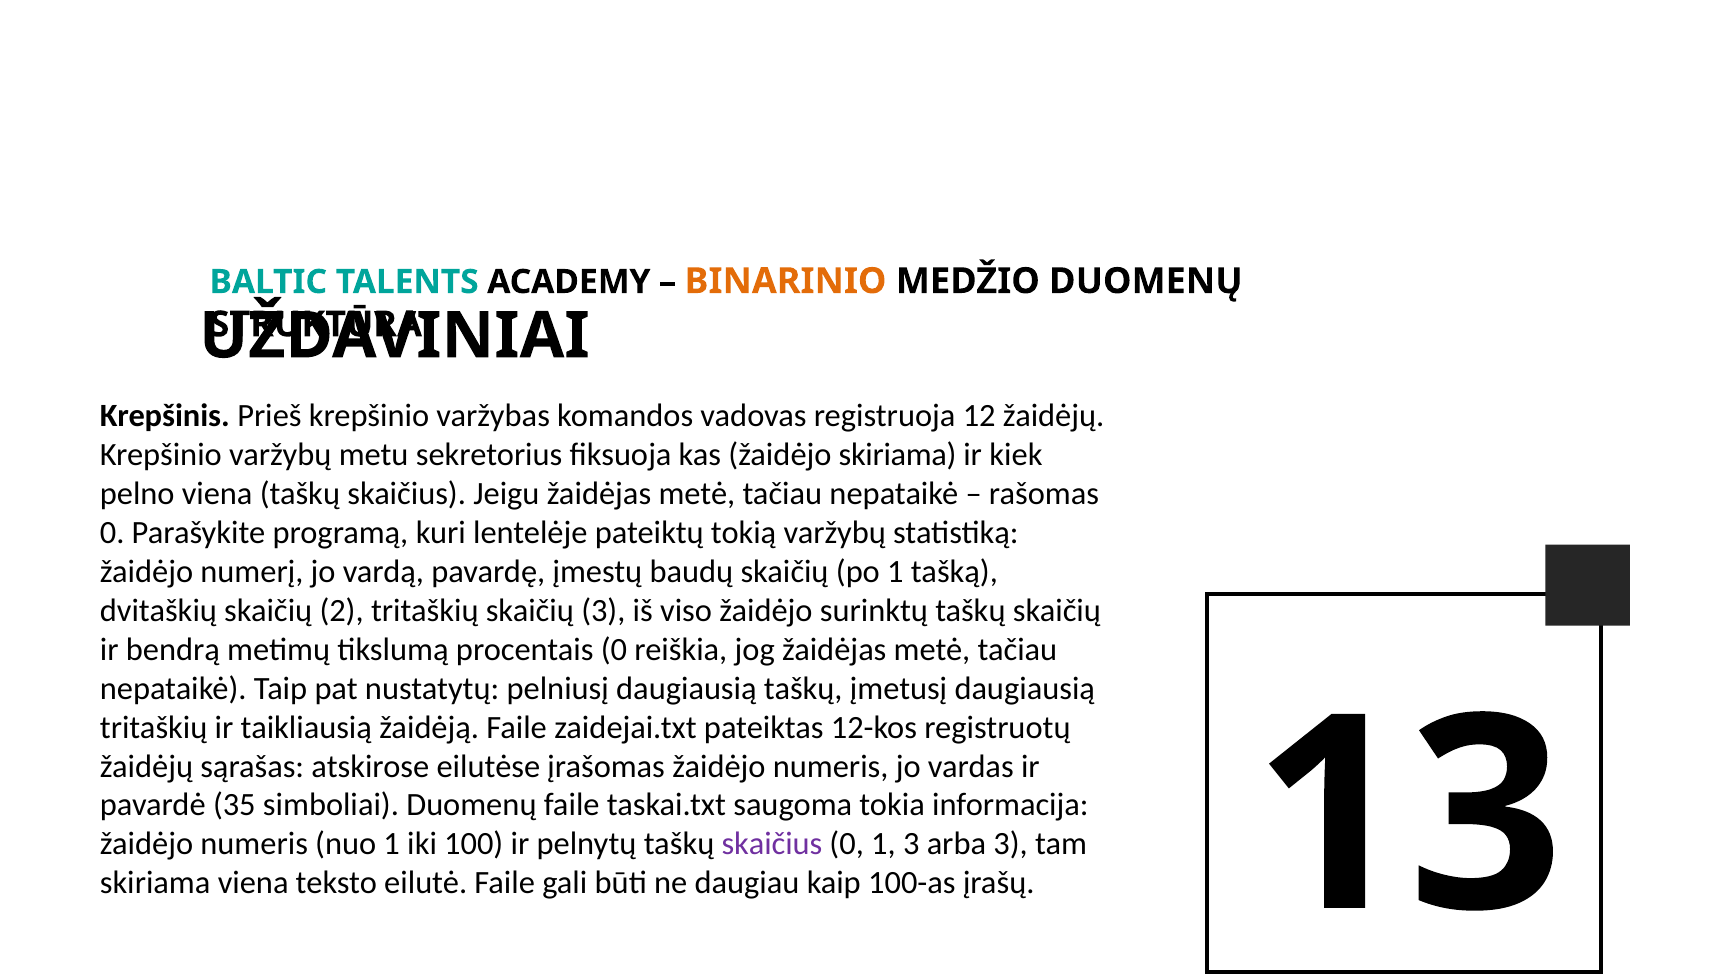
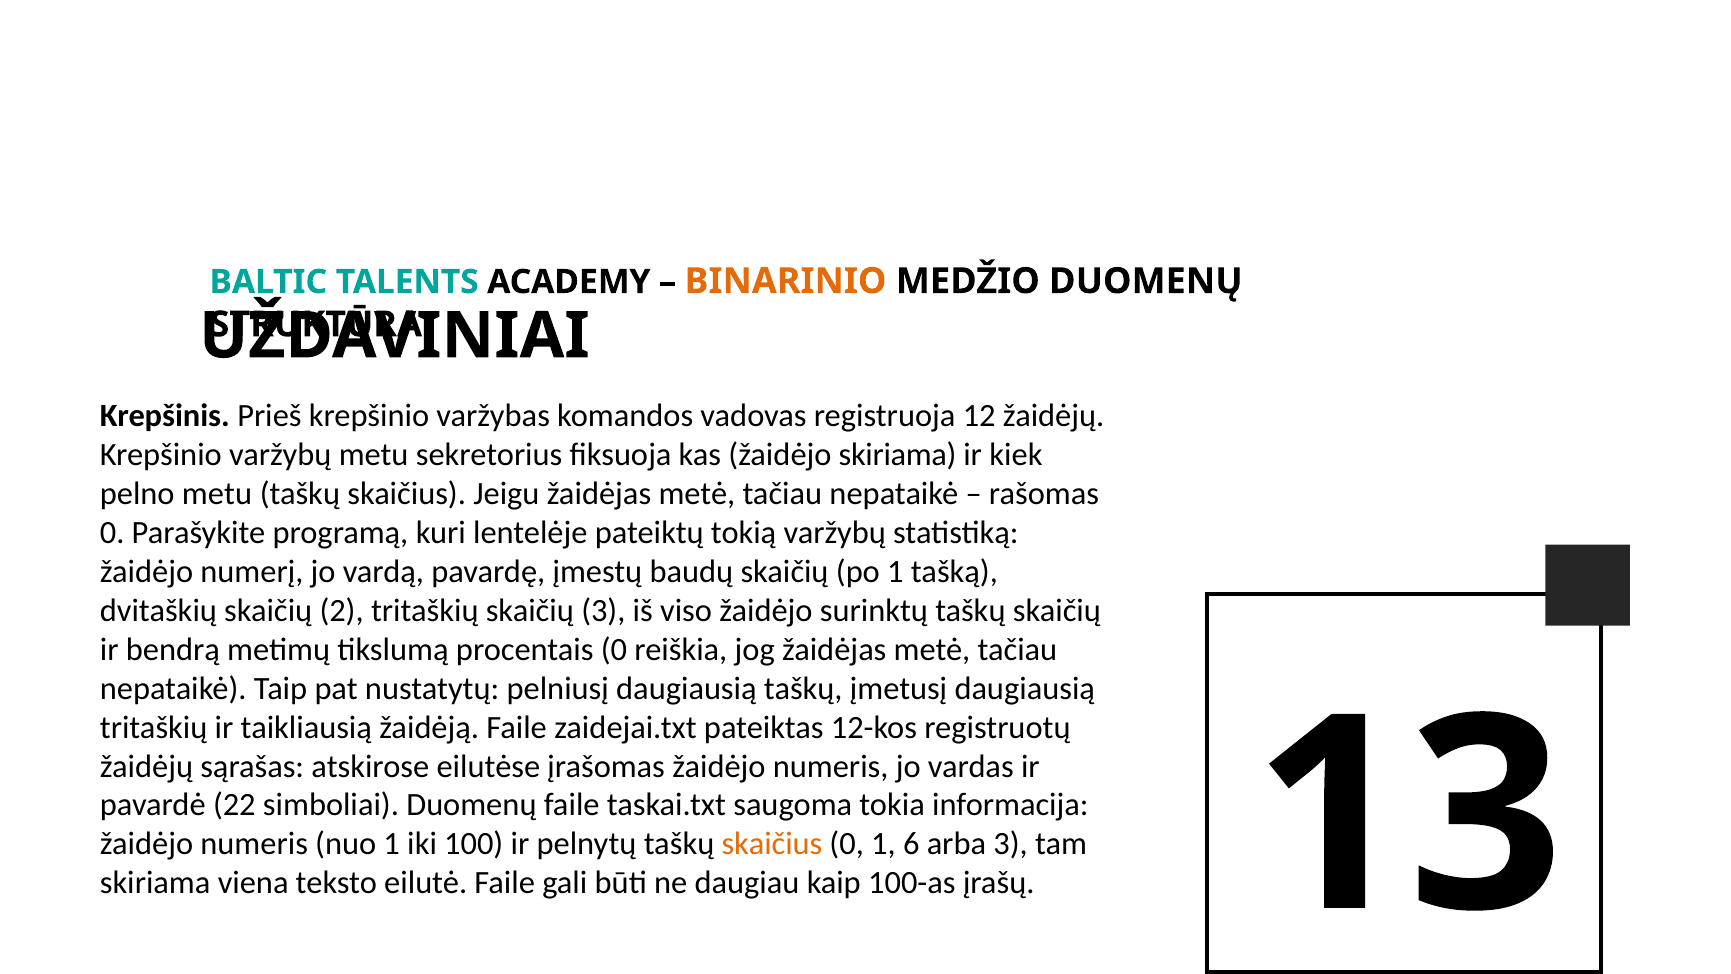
pelno viena: viena -> metu (217, 493)
35: 35 -> 22 (234, 805)
skaičius colour: purple -> orange (772, 844)
1 3: 3 -> 6 (911, 844)
